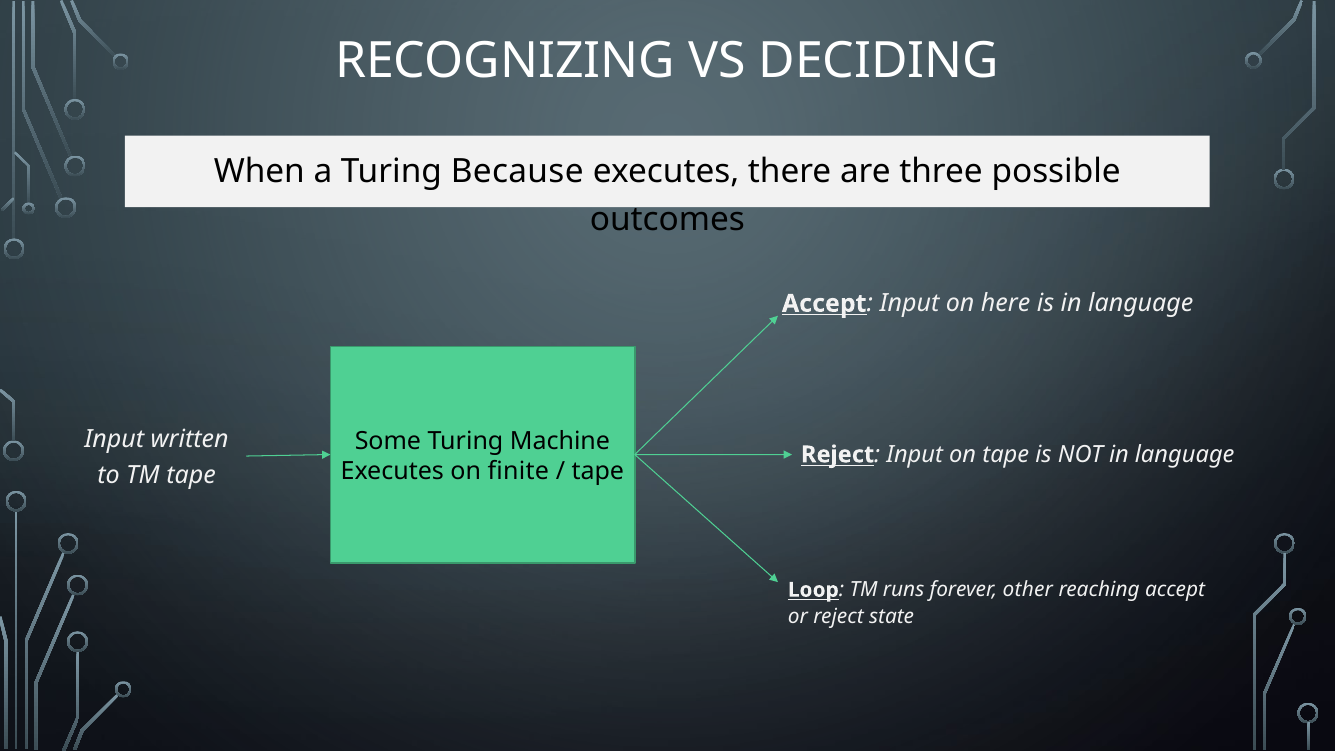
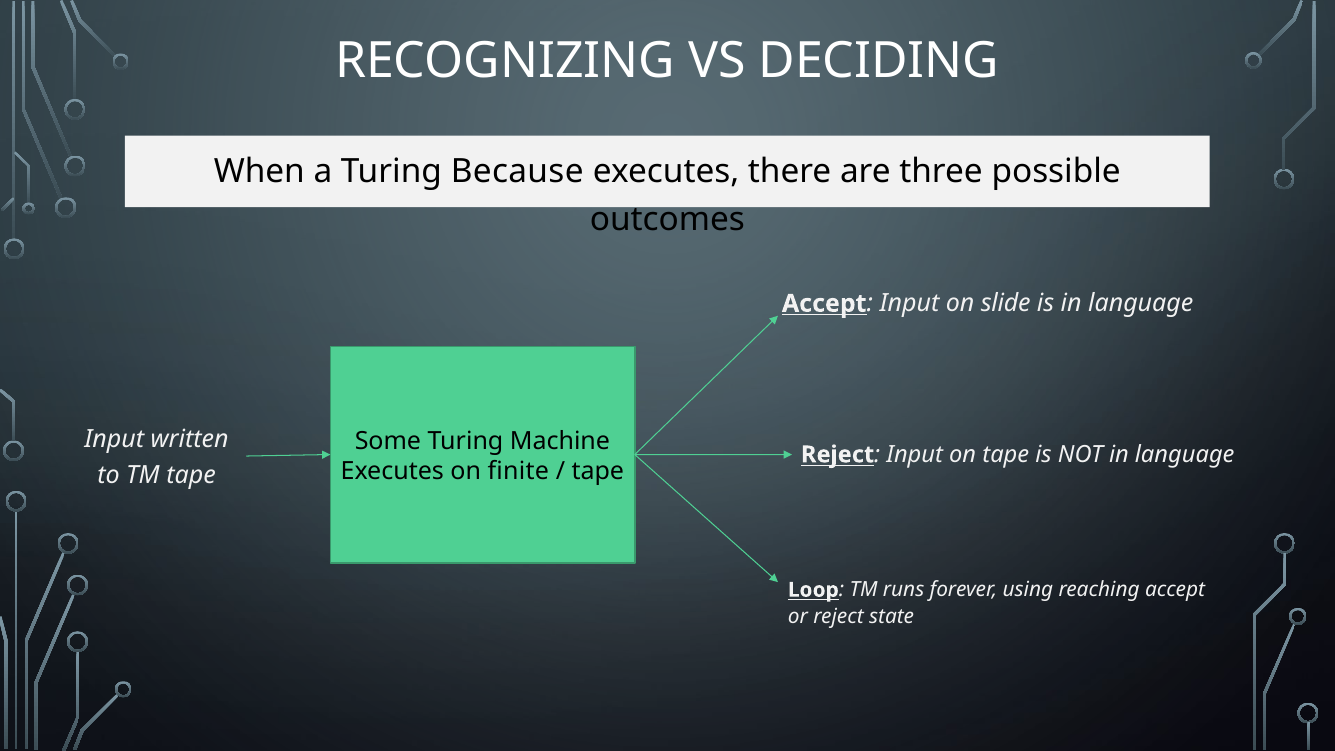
here: here -> slide (1006, 303)
other: other -> using (1028, 590)
